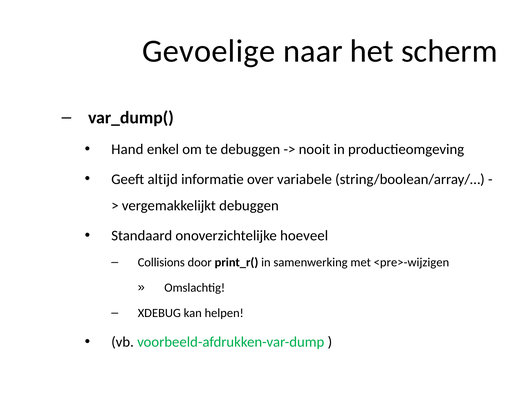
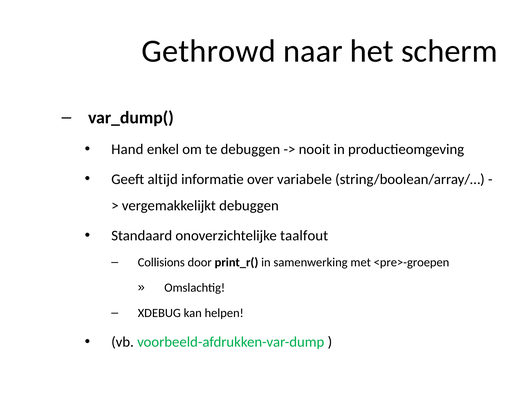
Gevoelige: Gevoelige -> Gethrowd (209, 51)
hoeveel: hoeveel -> taalfout (304, 236)
<pre>-wijzigen: <pre>-wijzigen -> <pre>-groepen (411, 263)
